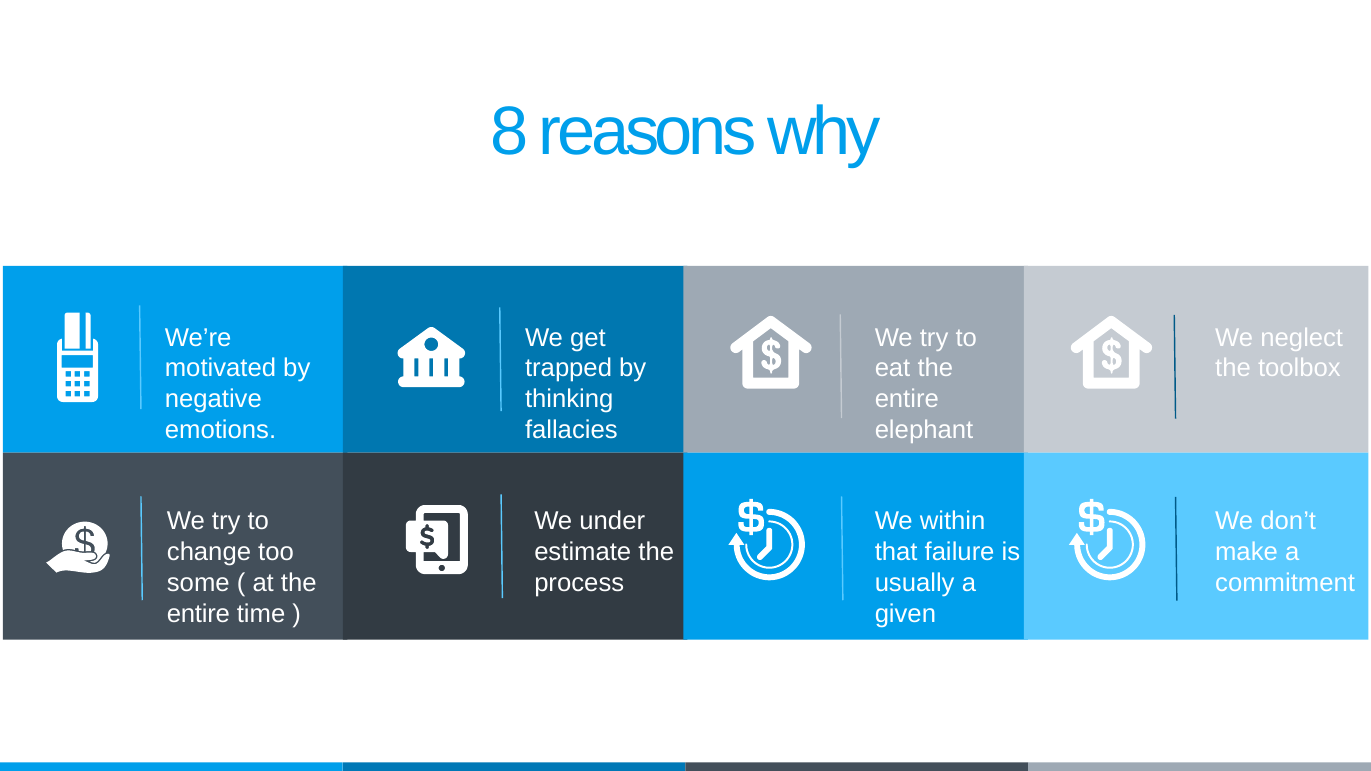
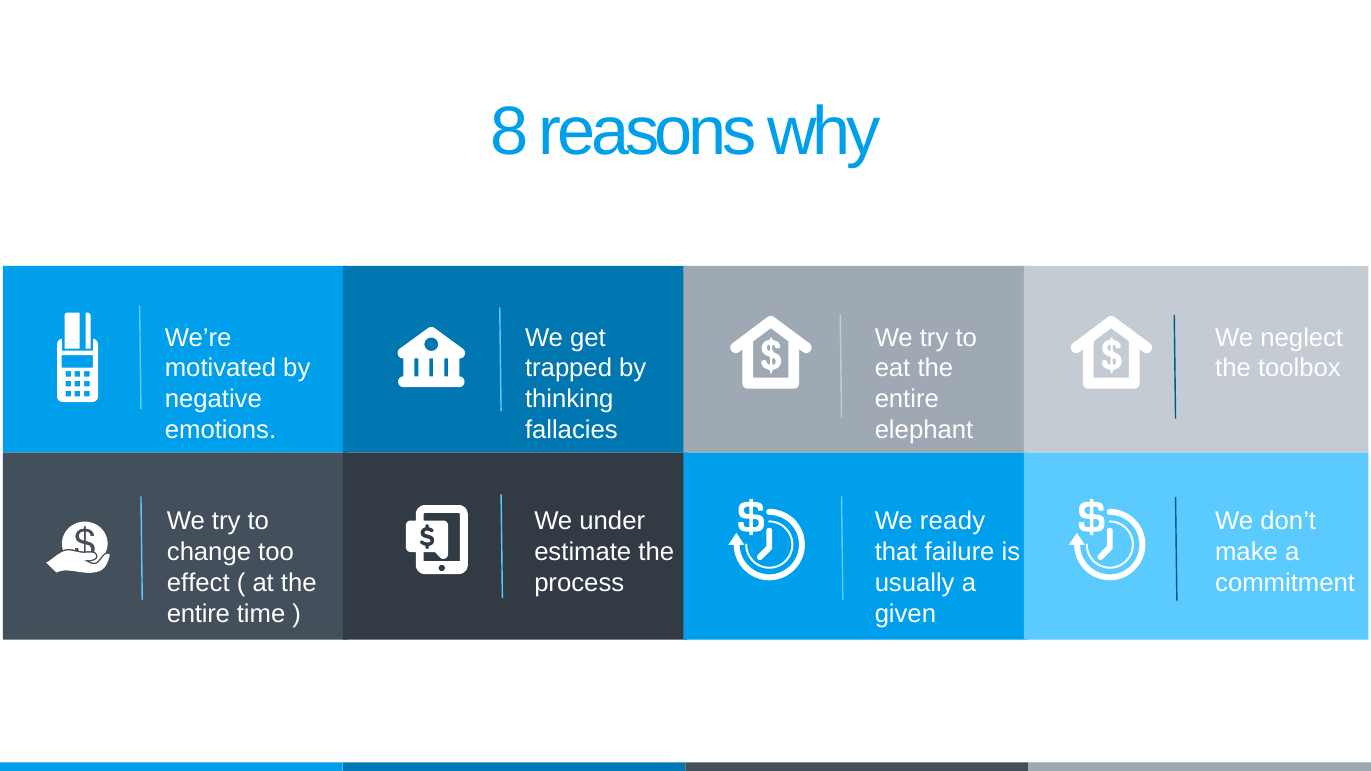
within: within -> ready (953, 521)
some: some -> effect (198, 583)
